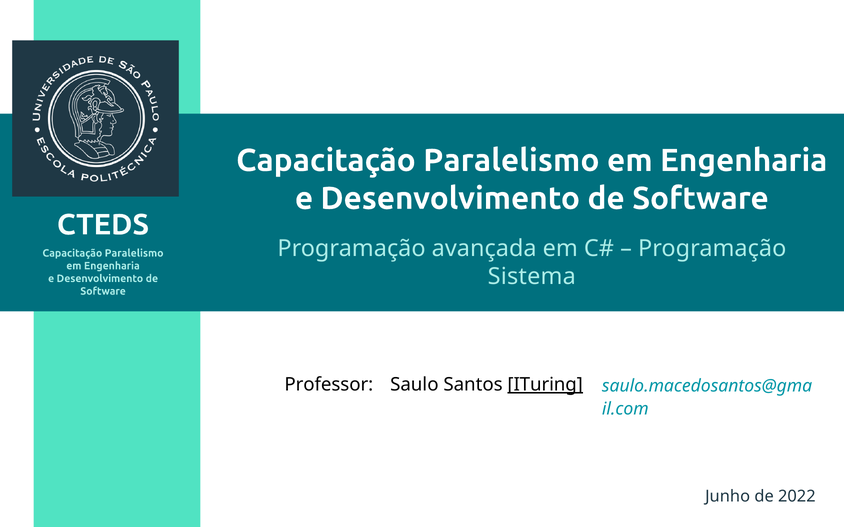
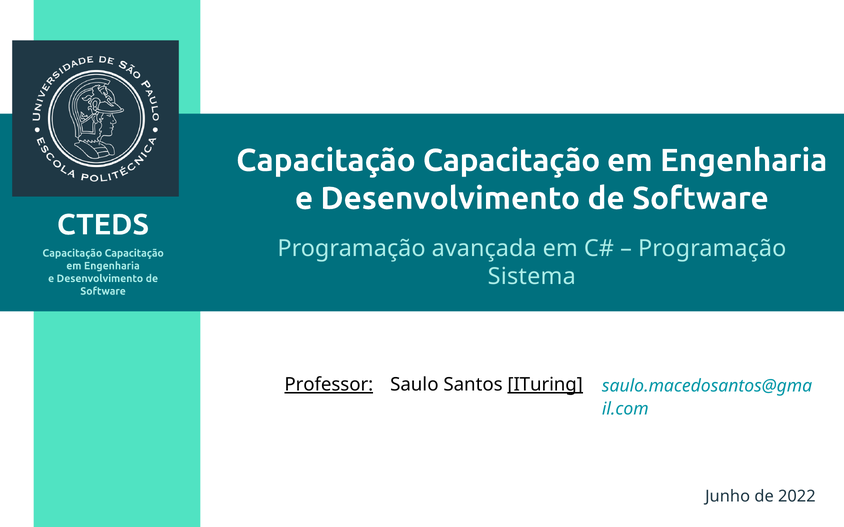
Paralelismo: Paralelismo -> Capacitação (512, 161)
Paralelismo: Paralelismo -> Capacitação (134, 253)
Professor underline: none -> present (329, 385)
